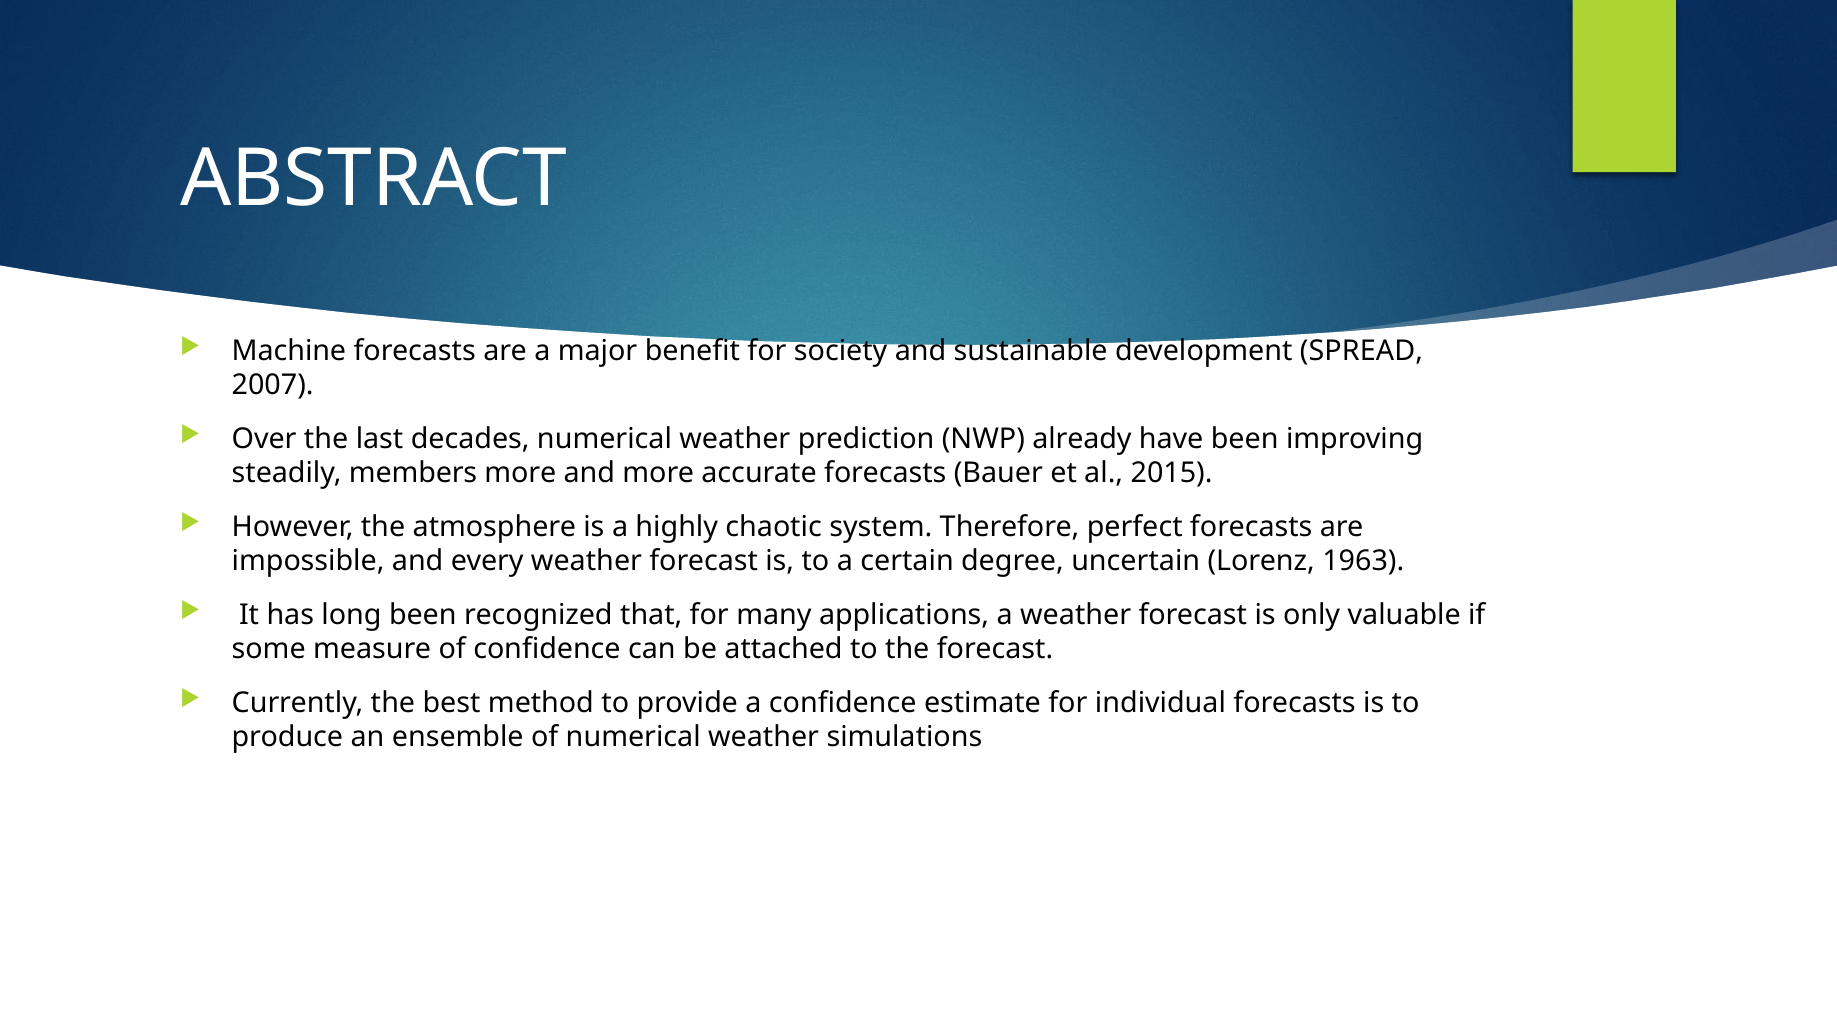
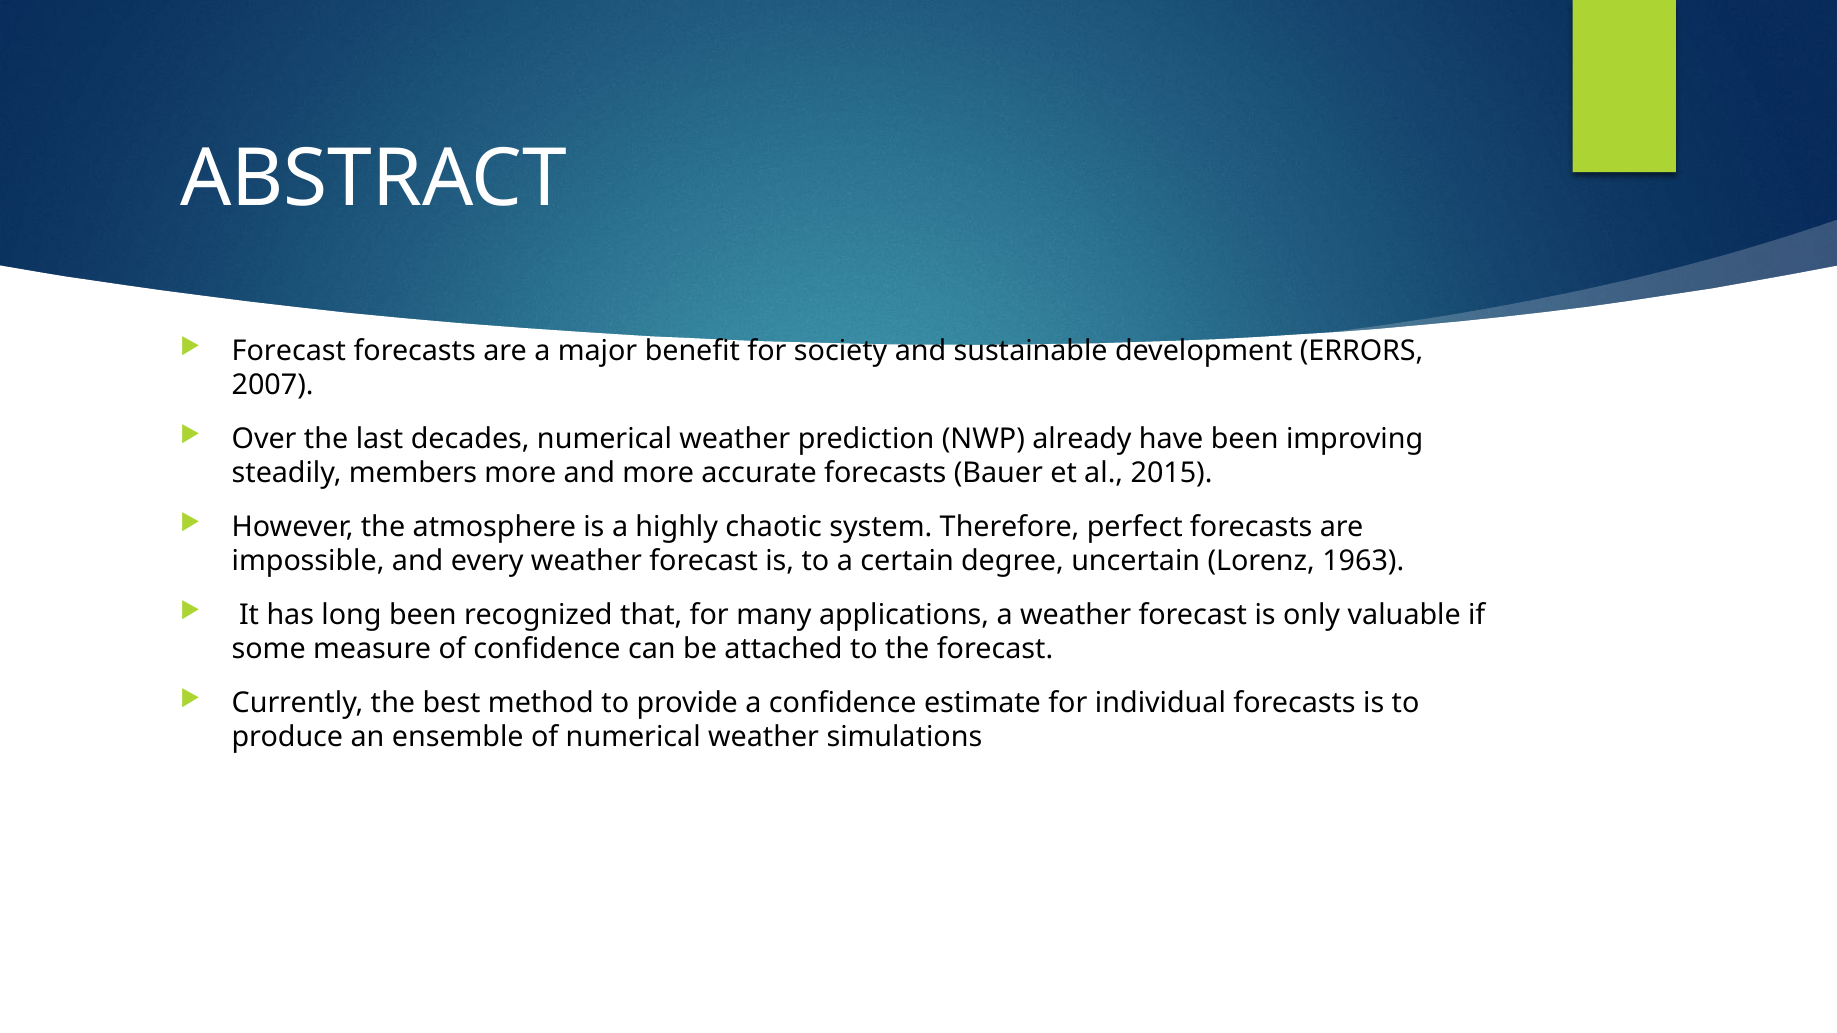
Machine: Machine -> Forecast (289, 351)
SPREAD: SPREAD -> ERRORS (1362, 351)
